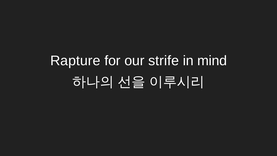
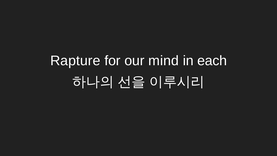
strife: strife -> mind (164, 61)
mind: mind -> each (212, 61)
